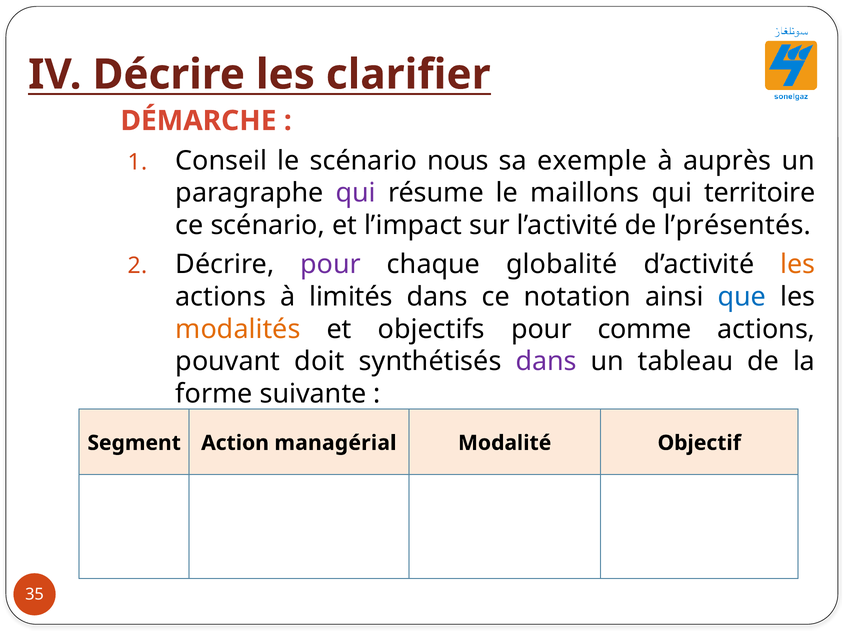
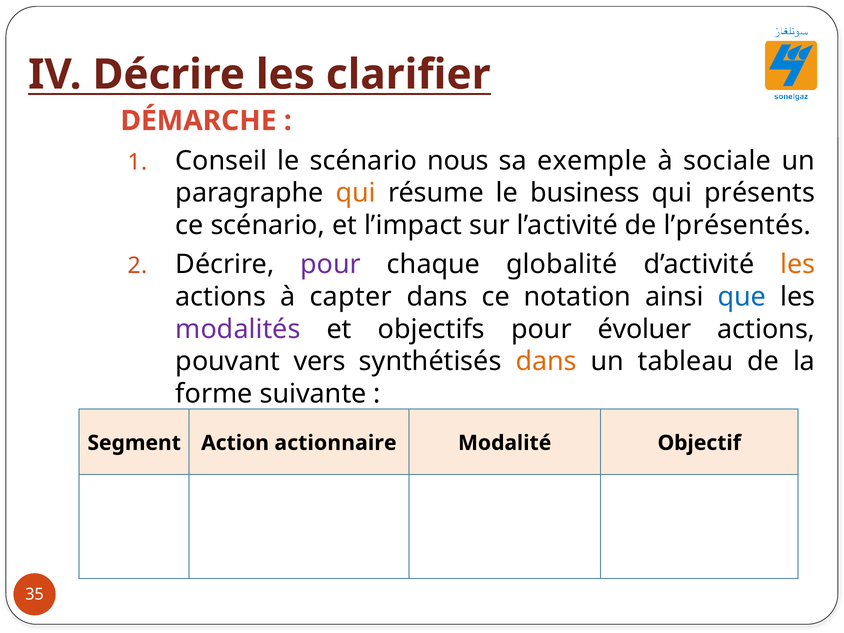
auprès: auprès -> sociale (727, 161)
qui colour: purple -> orange (356, 193)
maillons: maillons -> business (585, 193)
territoire: territoire -> présents (760, 193)
limités: limités -> capter (351, 297)
modalités colour: orange -> purple (238, 329)
comme: comme -> évoluer (645, 329)
doit: doit -> vers (320, 361)
dans colour: purple -> orange (546, 361)
managérial: managérial -> actionnaire (335, 443)
